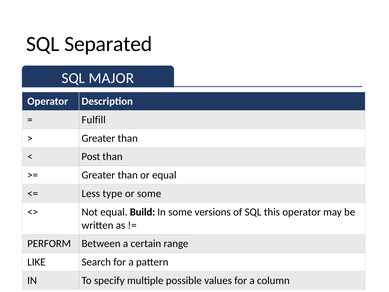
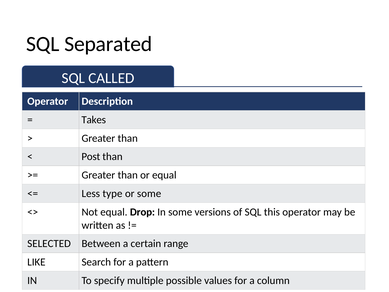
MAJOR: MAJOR -> CALLED (111, 78)
Fulfill: Fulfill -> Takes (94, 120)
Build: Build -> Drop (142, 212)
PERFORM: PERFORM -> SELECTED (49, 243)
